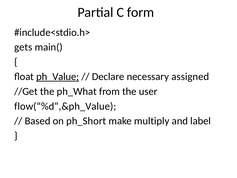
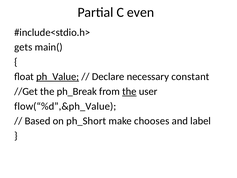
form: form -> even (141, 12)
assigned: assigned -> constant (190, 77)
ph_What: ph_What -> ph_Break (77, 91)
the underline: none -> present (129, 91)
multiply: multiply -> chooses (152, 121)
